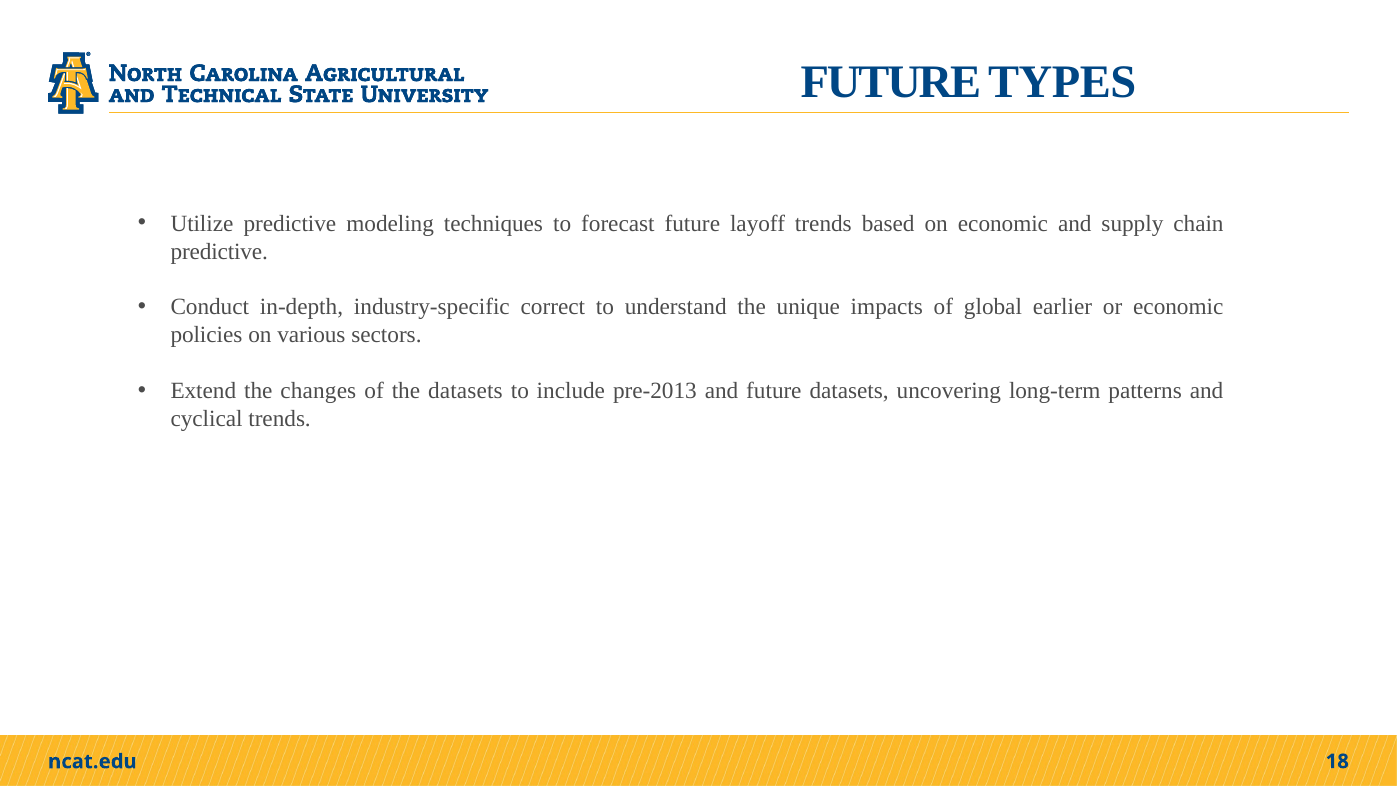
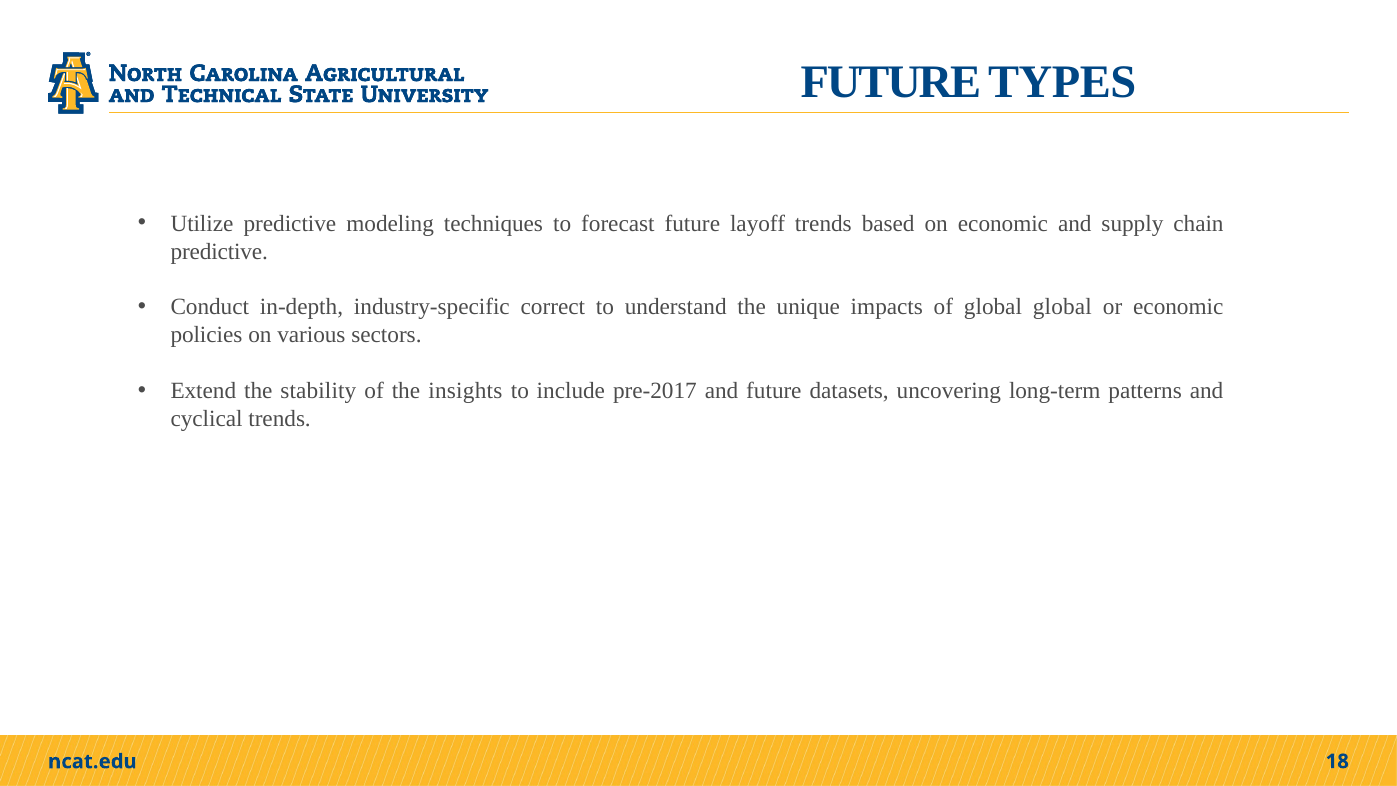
global earlier: earlier -> global (1062, 307)
changes: changes -> stability (318, 391)
the datasets: datasets -> insights (465, 391)
pre-2013: pre-2013 -> pre-2017 (655, 391)
